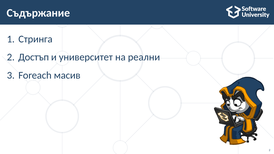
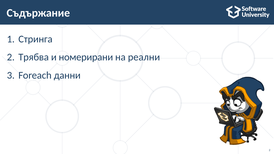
Достъп: Достъп -> Трябва (34, 57)
университет: университет -> номерирани (86, 57)
масив: масив -> данни (67, 75)
